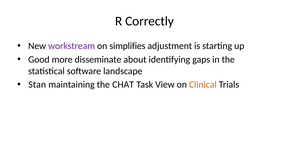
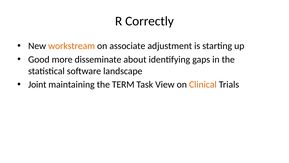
workstream colour: purple -> orange (72, 46)
simplifies: simplifies -> associate (127, 46)
Stan: Stan -> Joint (37, 84)
CHAT: CHAT -> TERM (123, 84)
